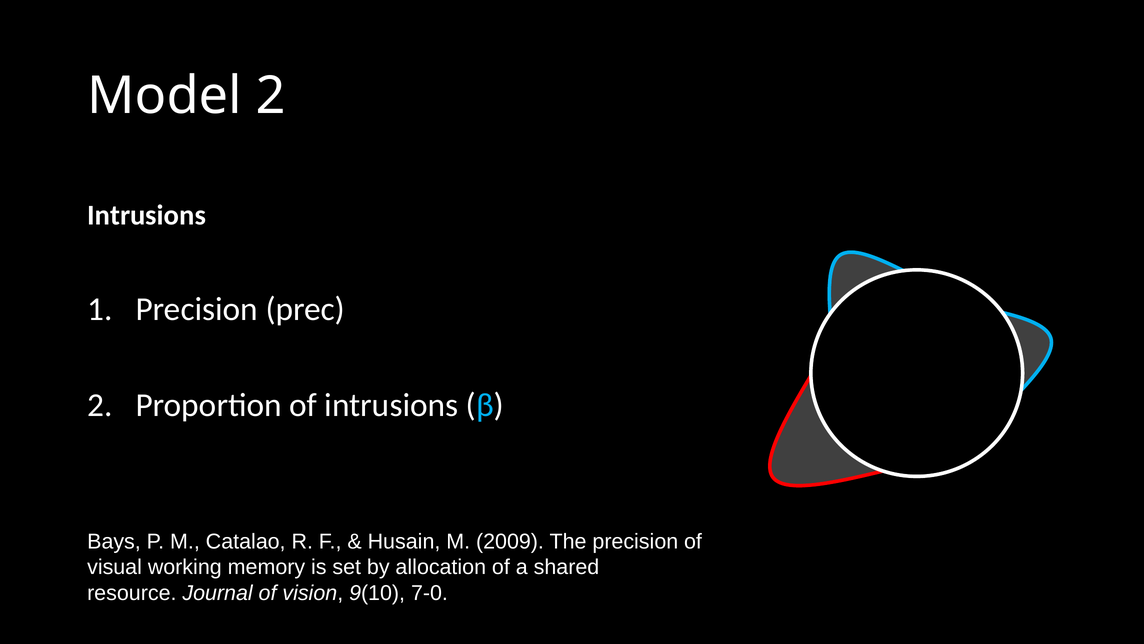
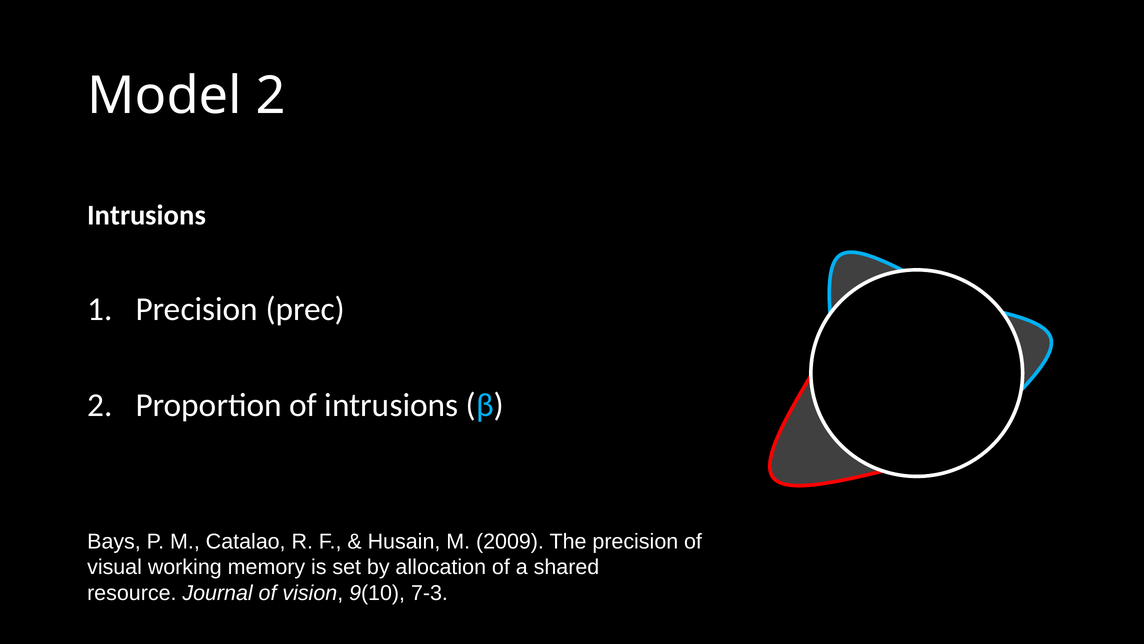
7-0: 7-0 -> 7-3 (429, 593)
